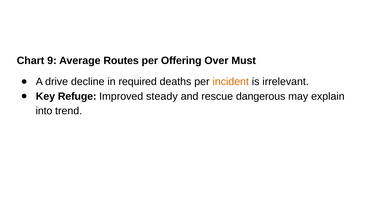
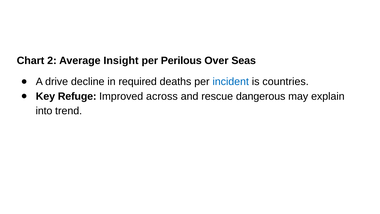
9: 9 -> 2 (52, 61)
Routes: Routes -> Insight (121, 61)
Offering: Offering -> Perilous (181, 61)
Must: Must -> Seas (244, 61)
incident colour: orange -> blue (231, 82)
irrelevant: irrelevant -> countries (286, 82)
steady: steady -> across (162, 96)
